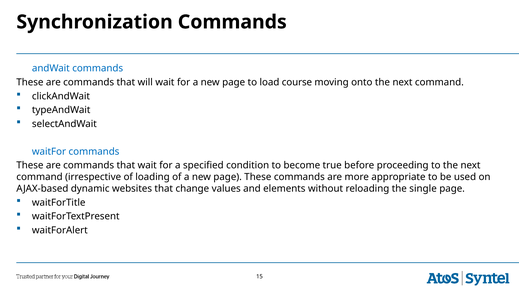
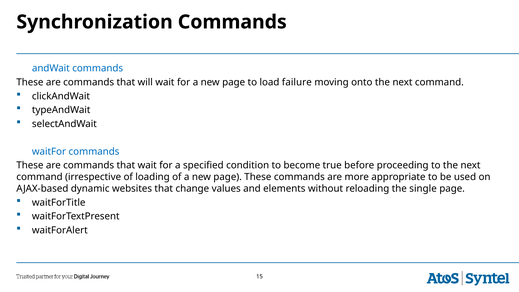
course: course -> failure (297, 82)
